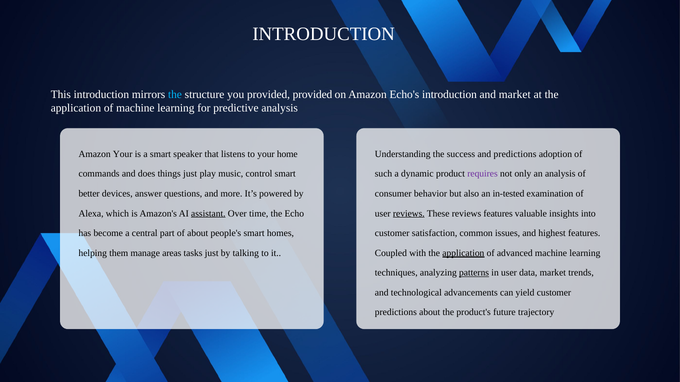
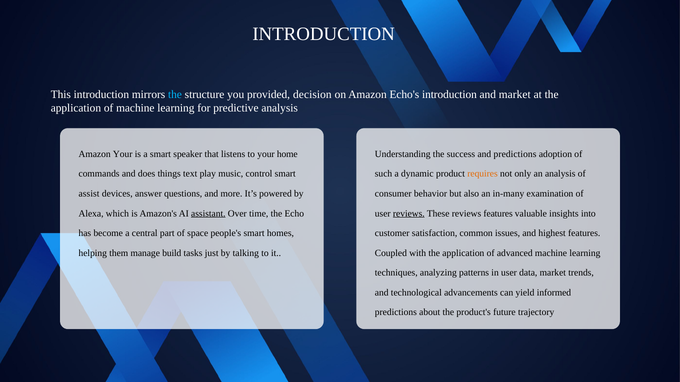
provided provided: provided -> decision (312, 95)
things just: just -> text (190, 174)
requires colour: purple -> orange (483, 174)
better: better -> assist (89, 194)
in-tested: in-tested -> in-many (508, 194)
of about: about -> space (198, 233)
areas: areas -> build (172, 253)
application underline: present -> none (463, 253)
patterns underline: present -> none (474, 273)
yield customer: customer -> informed (554, 293)
